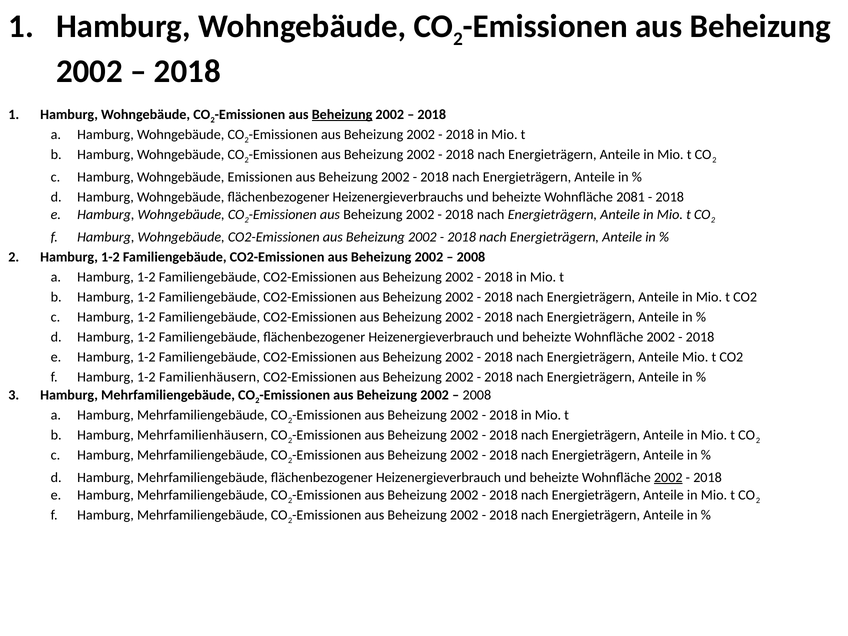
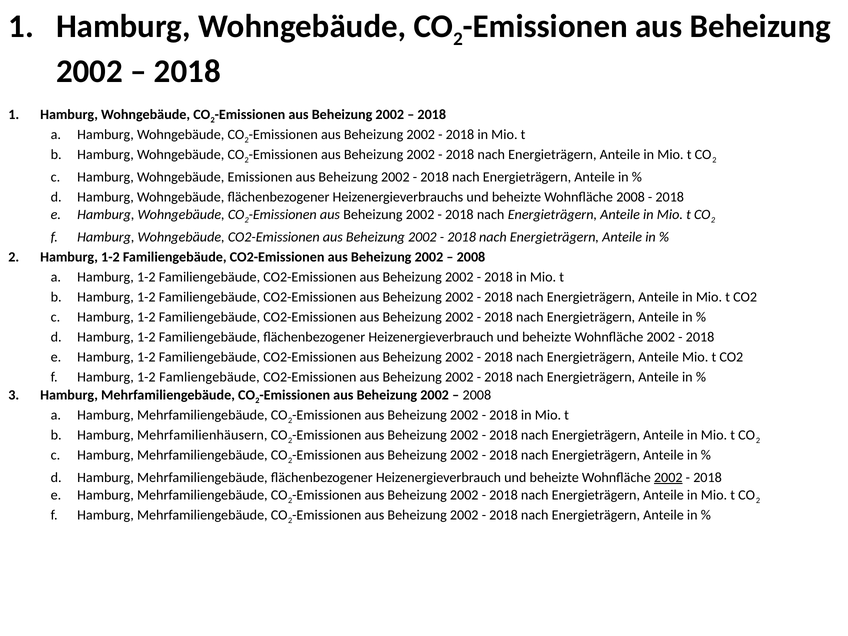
Beheizung underline: present -> none (342, 115)
Wohnfläche 2081: 2081 -> 2008 (631, 197)
Familienhäusern: Familienhäusern -> Famliengebäude (209, 377)
